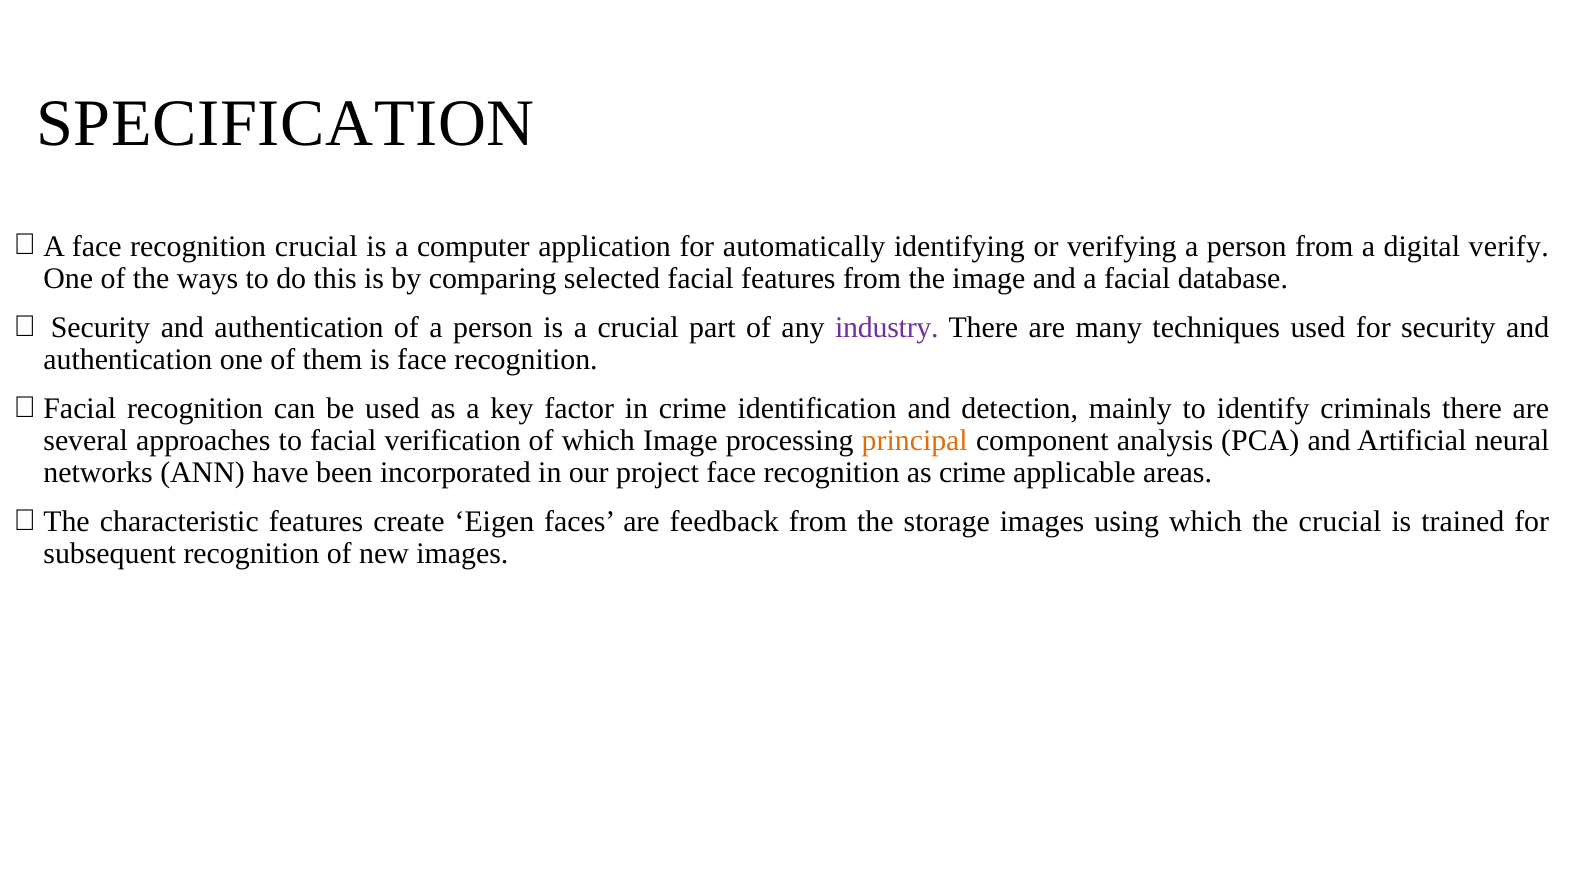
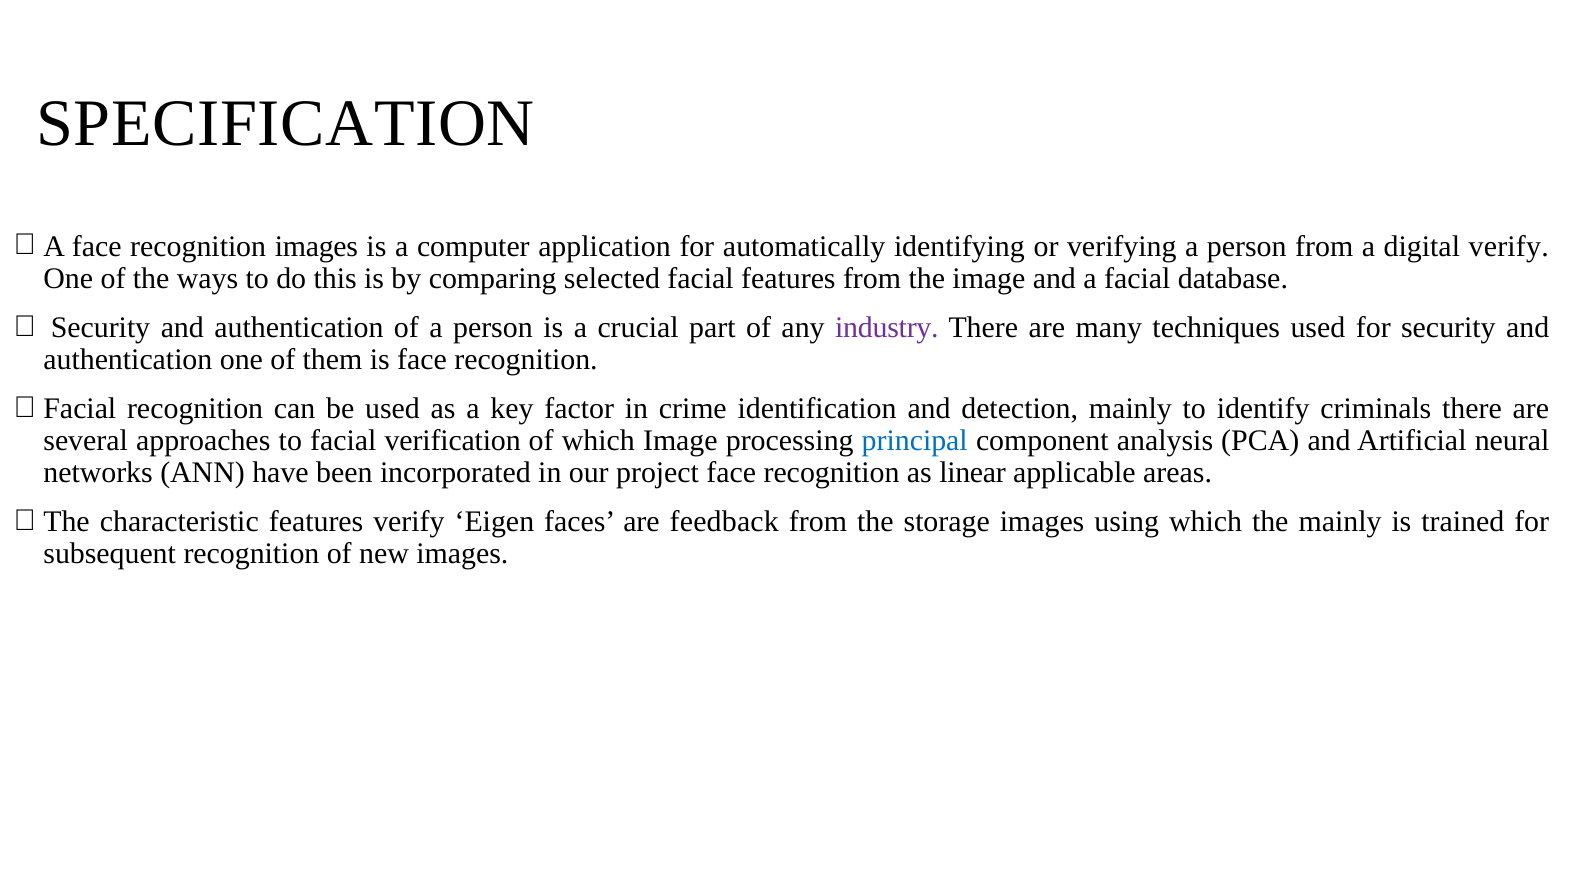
recognition crucial: crucial -> images (316, 246)
principal colour: orange -> blue (915, 441)
as crime: crime -> linear (973, 473)
features create: create -> verify (409, 522)
the crucial: crucial -> mainly (1340, 522)
